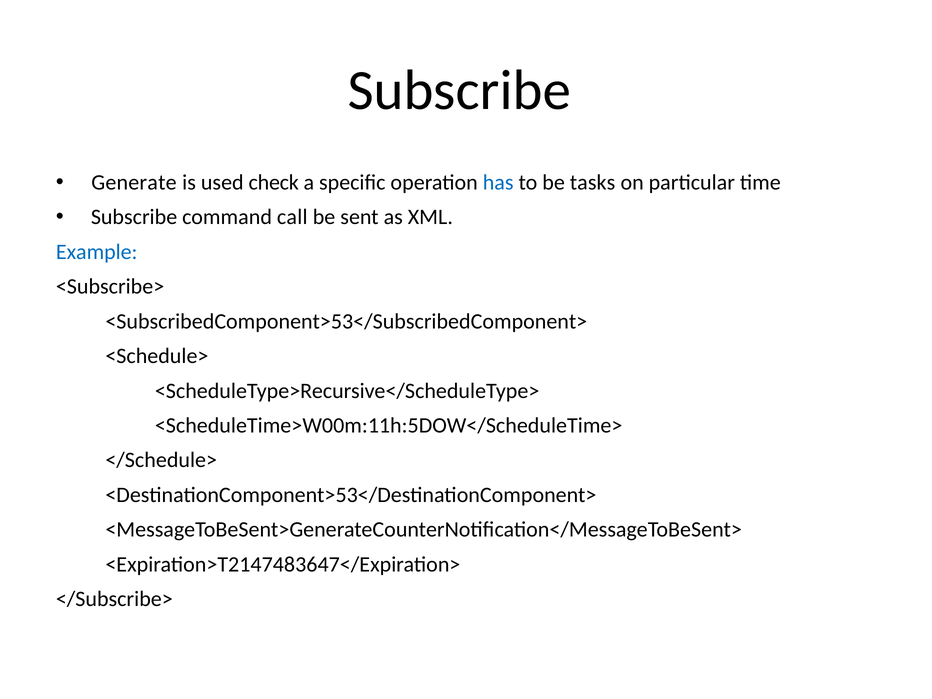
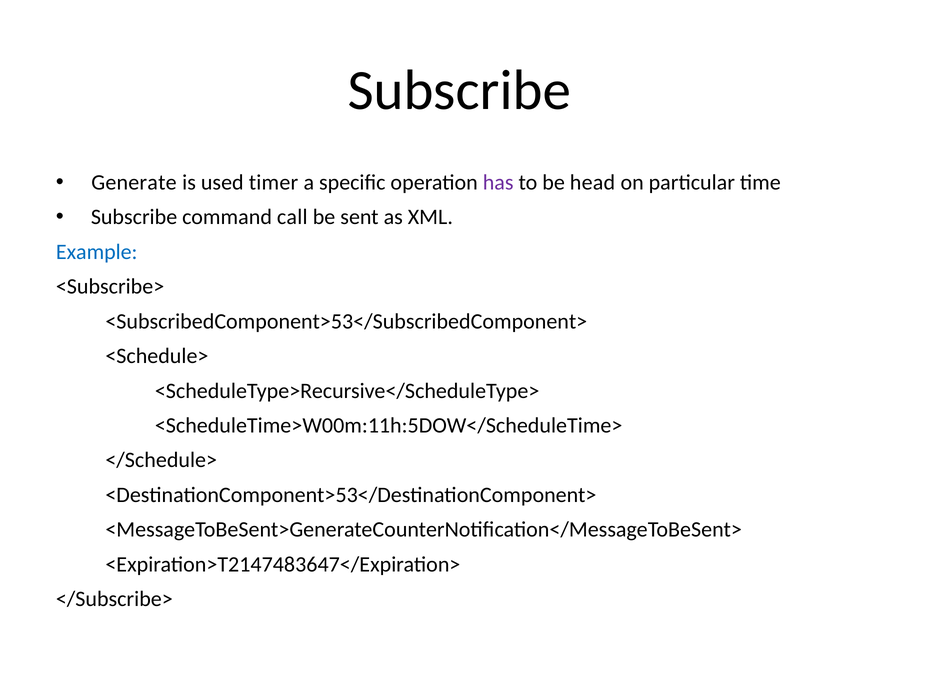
check: check -> timer (273, 183)
has colour: blue -> purple (498, 183)
tasks: tasks -> head (592, 183)
